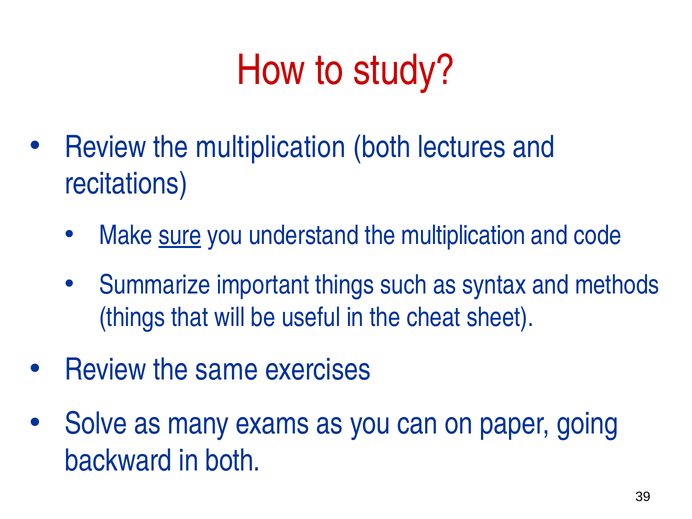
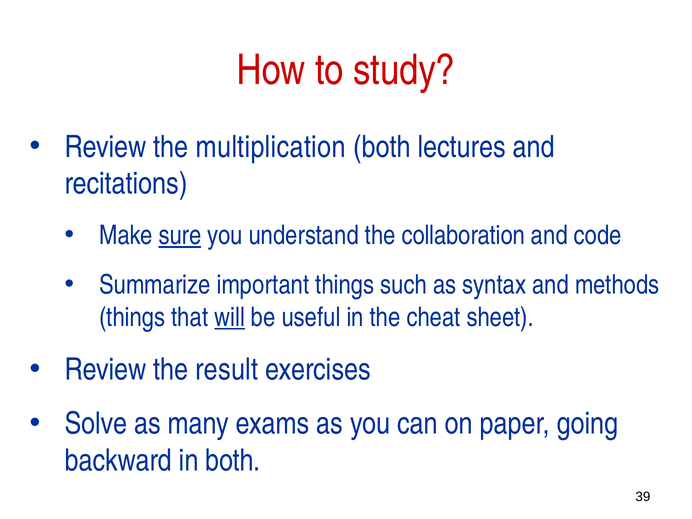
understand the multiplication: multiplication -> collaboration (463, 235)
will underline: none -> present (230, 317)
same: same -> result (227, 370)
